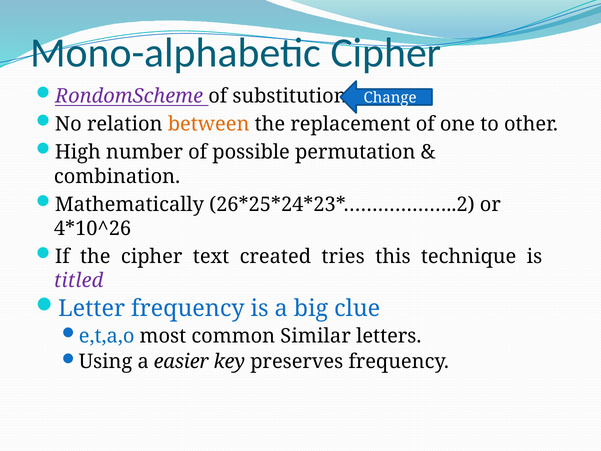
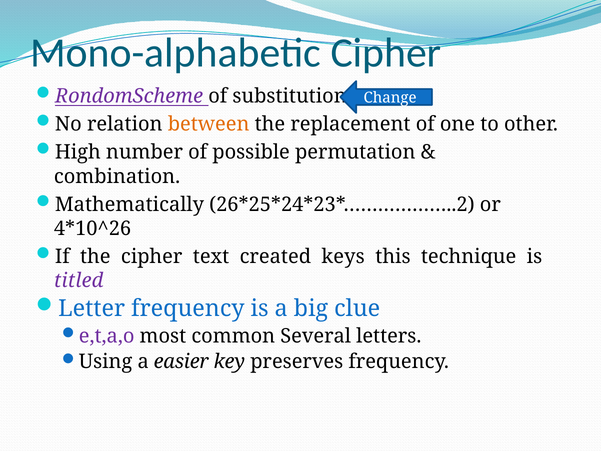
tries: tries -> keys (343, 256)
e,t,a,o colour: blue -> purple (107, 336)
Similar: Similar -> Several (316, 336)
